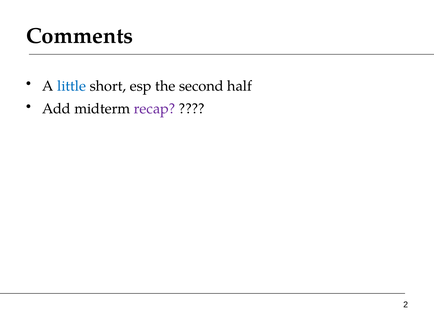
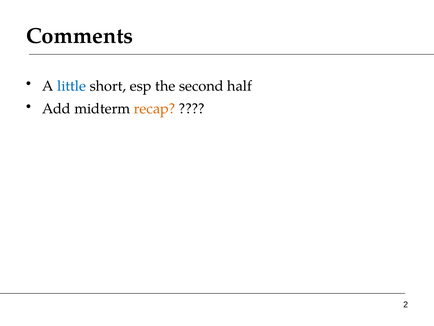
recap colour: purple -> orange (155, 109)
